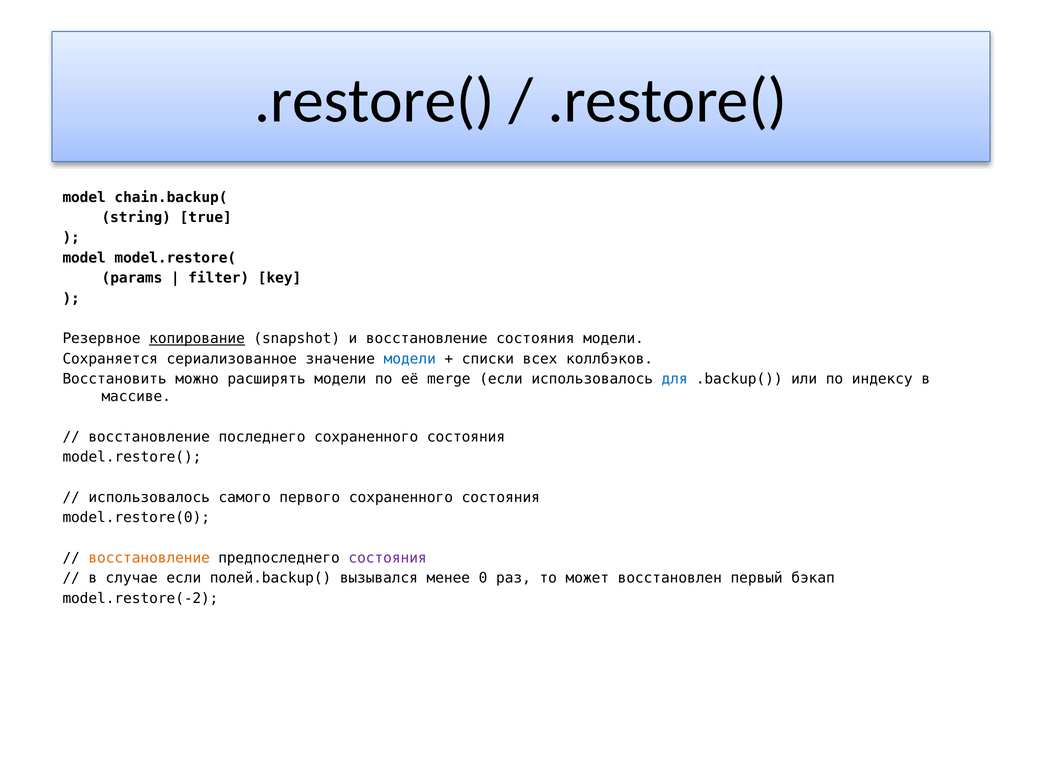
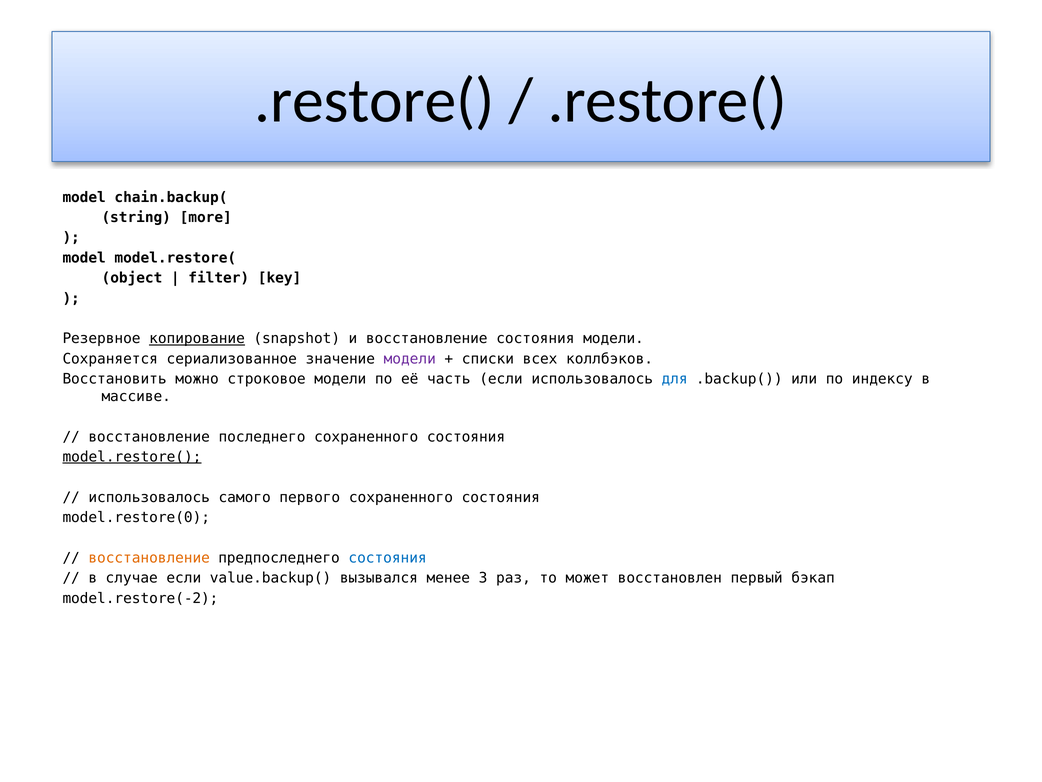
true: true -> more (206, 217)
params: params -> object (132, 278)
модели colour: blue -> purple (410, 359)
расширять: расширять -> строковое (267, 379)
merge: merge -> часть (449, 379)
model.restore( underline: none -> present (132, 457)
состояния colour: purple -> blue (388, 558)
полей.backup(: полей.backup( -> value.backup( (271, 578)
0: 0 -> 3 (483, 578)
